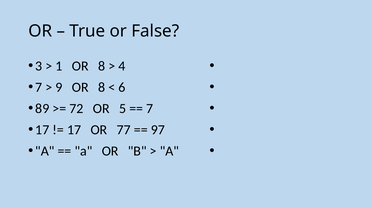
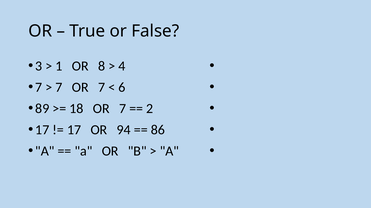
9: 9 -> 7 (59, 88)
8: 8 -> 7 (102, 88)
72: 72 -> 18 (76, 109)
5: 5 -> 7 (123, 109)
7: 7 -> 2 (150, 109)
77: 77 -> 94 (124, 130)
97: 97 -> 86 (158, 130)
